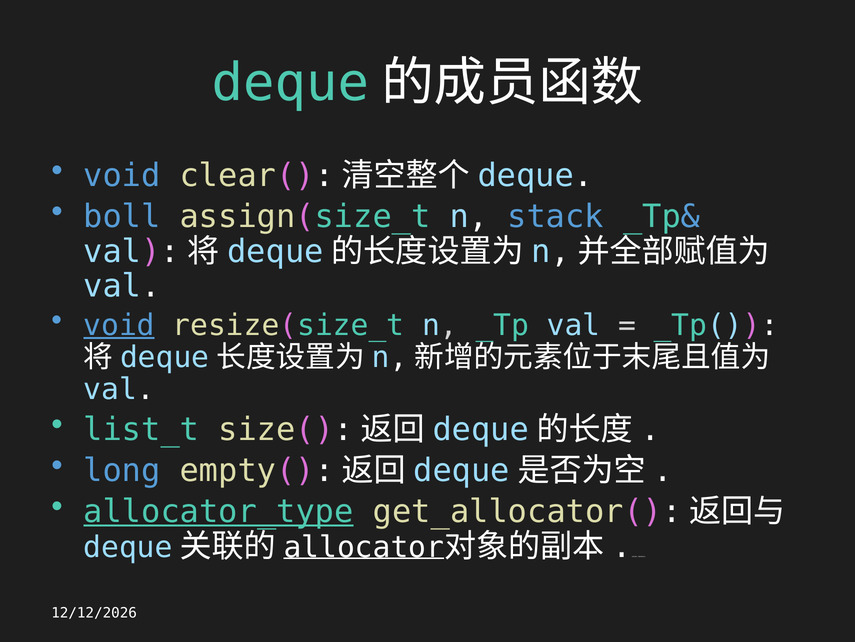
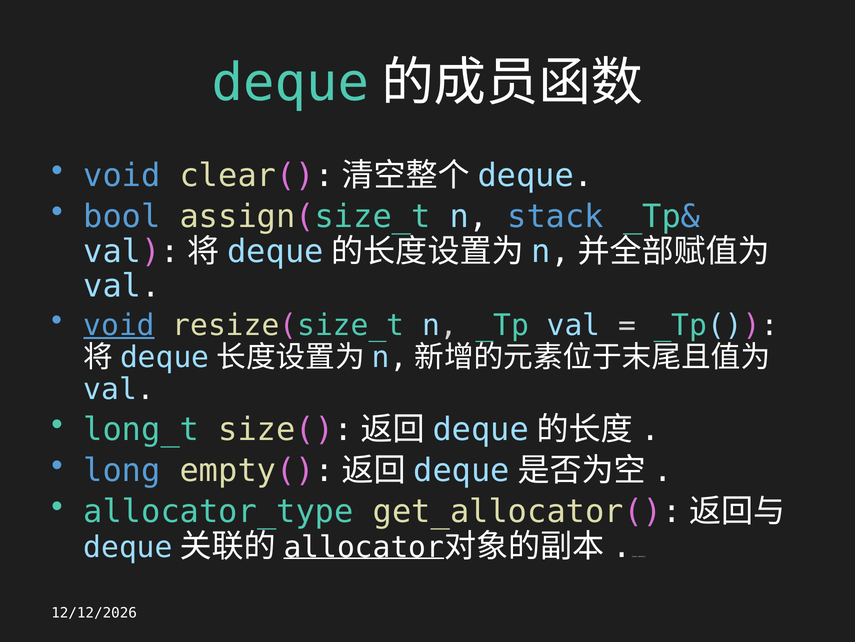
boll: boll -> bool (122, 216)
list_t: list_t -> long_t (141, 429)
allocator_type underline: present -> none (218, 511)
